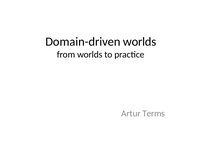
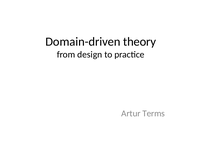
Domain-driven worlds: worlds -> theory (140, 42)
from worlds: worlds -> design (90, 55)
